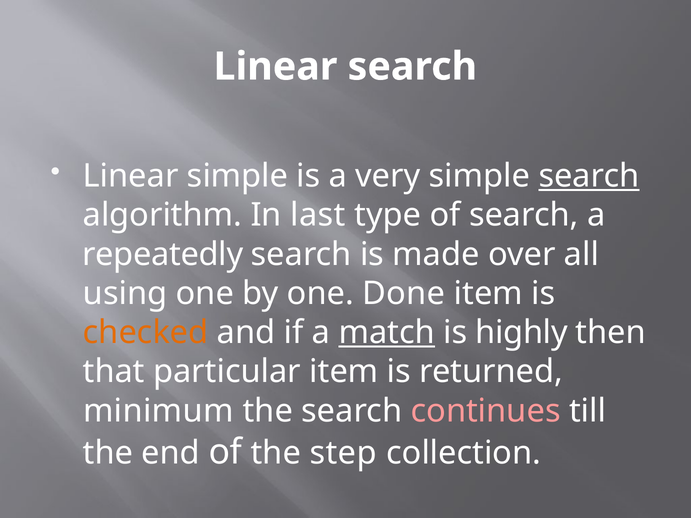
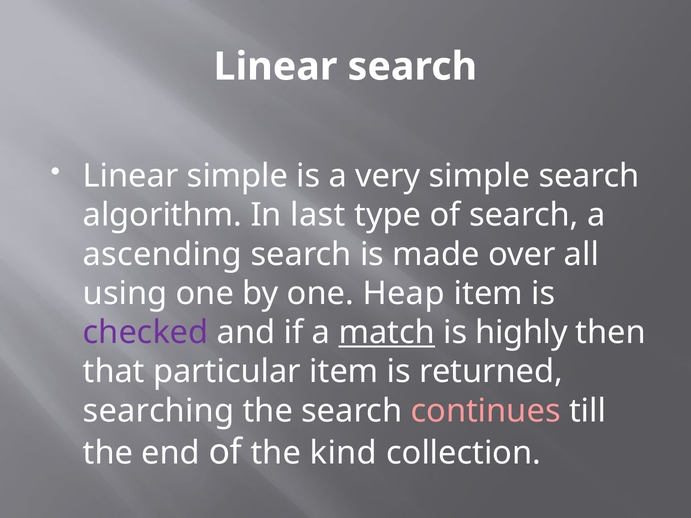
search underline: present -> none (589, 176)
repeatedly: repeatedly -> ascending (162, 254)
Done: Done -> Heap (404, 294)
checked colour: orange -> purple (146, 333)
minimum: minimum -> searching (158, 411)
step: step -> kind (343, 453)
